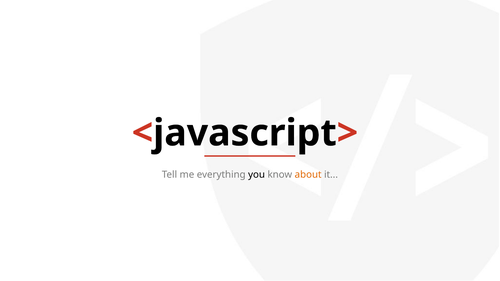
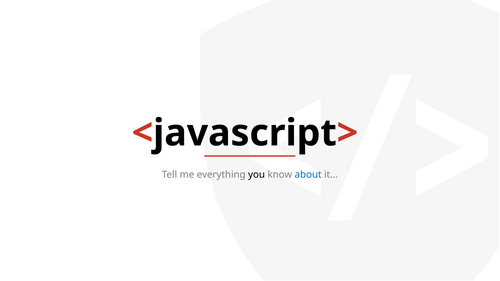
about colour: orange -> blue (308, 175)
